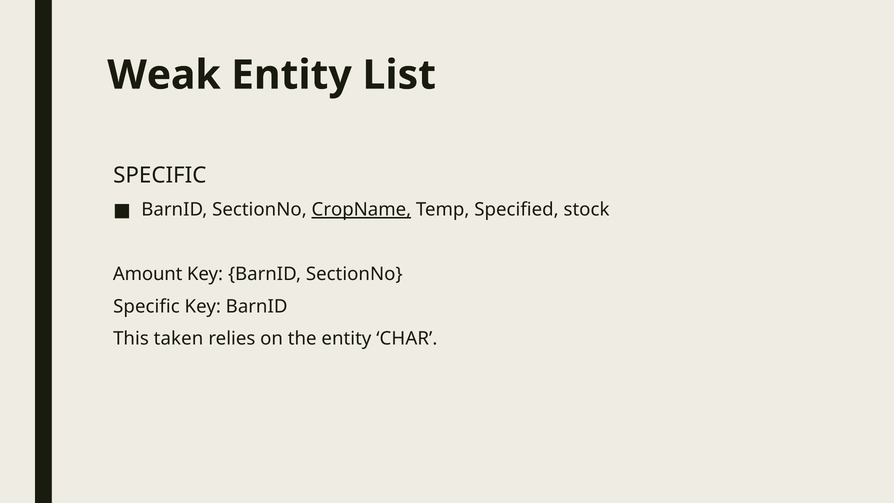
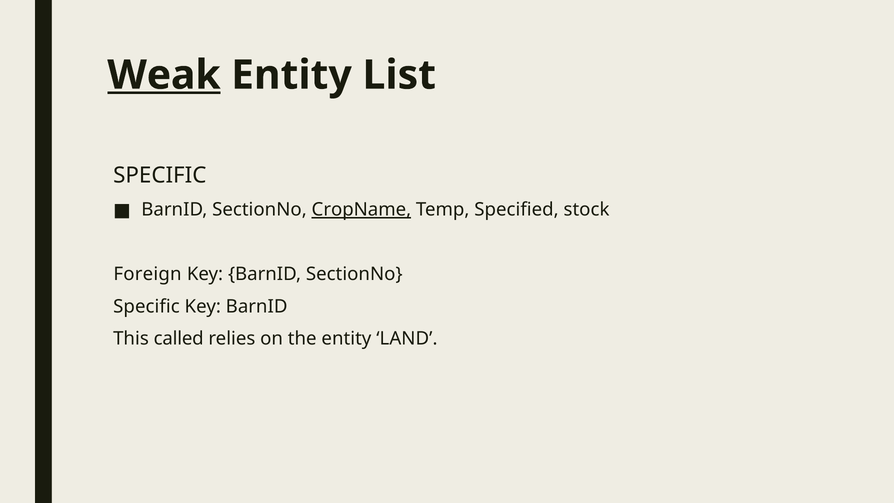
Weak underline: none -> present (164, 75)
Amount: Amount -> Foreign (148, 274)
taken: taken -> called (179, 339)
CHAR: CHAR -> LAND (407, 339)
